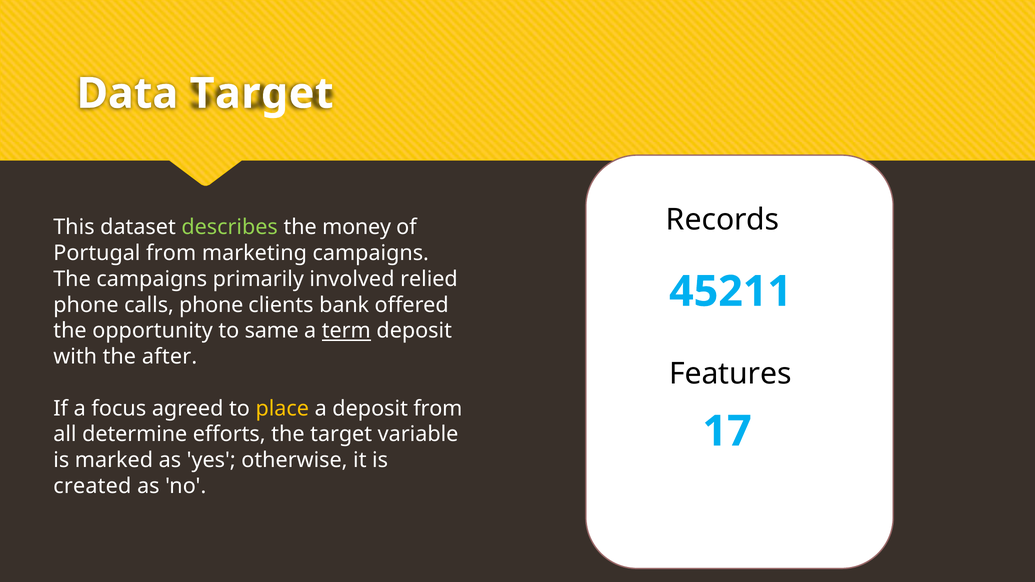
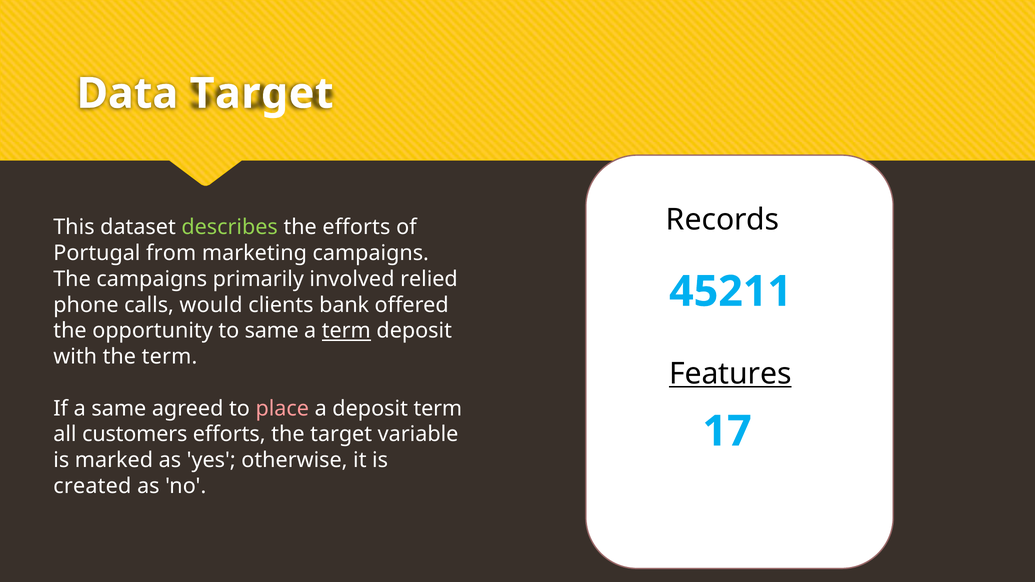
the money: money -> efforts (356, 227)
calls phone: phone -> would (211, 305)
the after: after -> term (170, 357)
Features underline: none -> present (730, 374)
a focus: focus -> same (119, 409)
place colour: yellow -> pink (282, 409)
deposit from: from -> term (438, 409)
determine: determine -> customers (135, 434)
